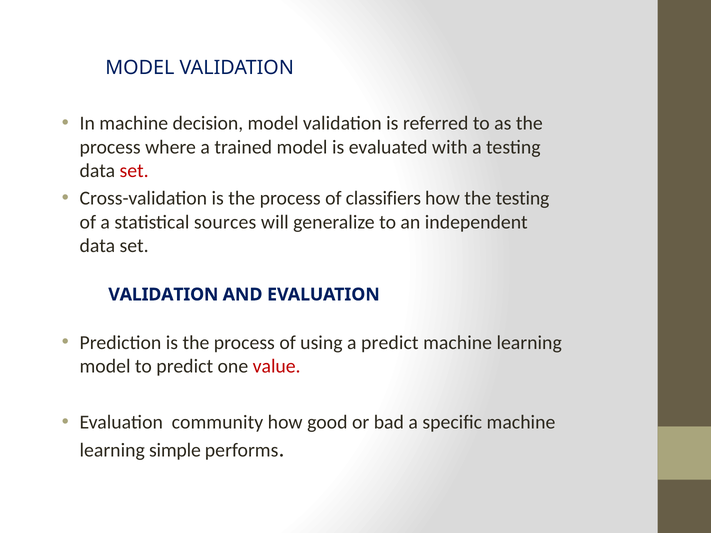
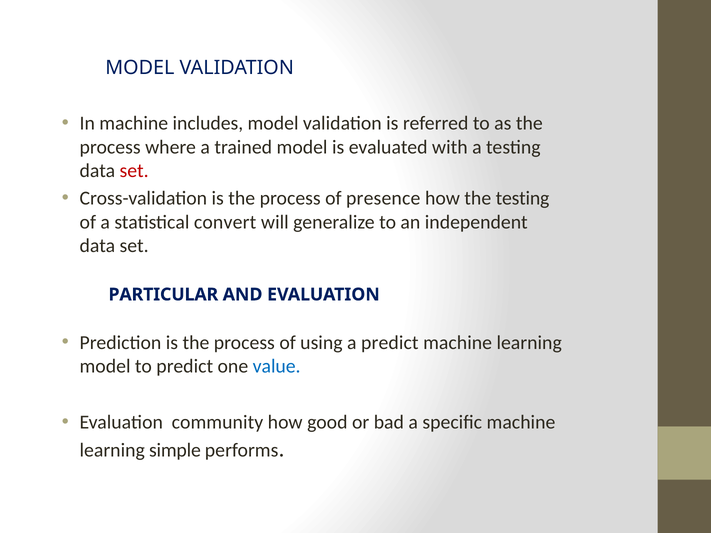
decision: decision -> includes (208, 123)
classifiers: classifiers -> presence (383, 199)
sources: sources -> convert (225, 222)
VALIDATION: VALIDATION -> PARTICULAR (163, 295)
value colour: red -> blue (277, 366)
